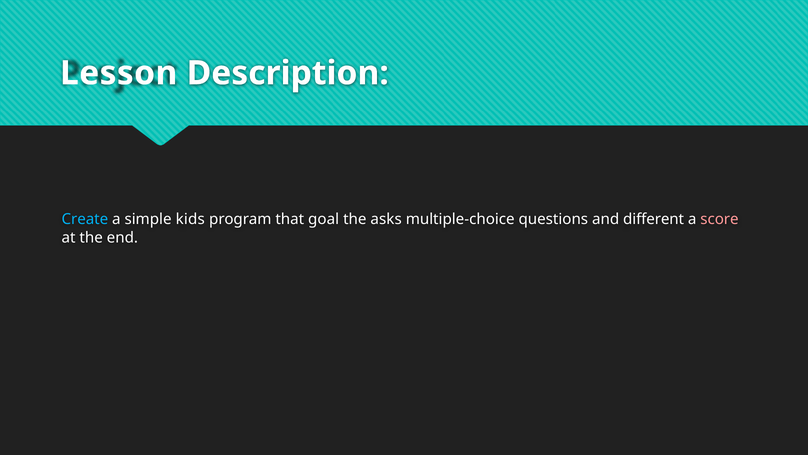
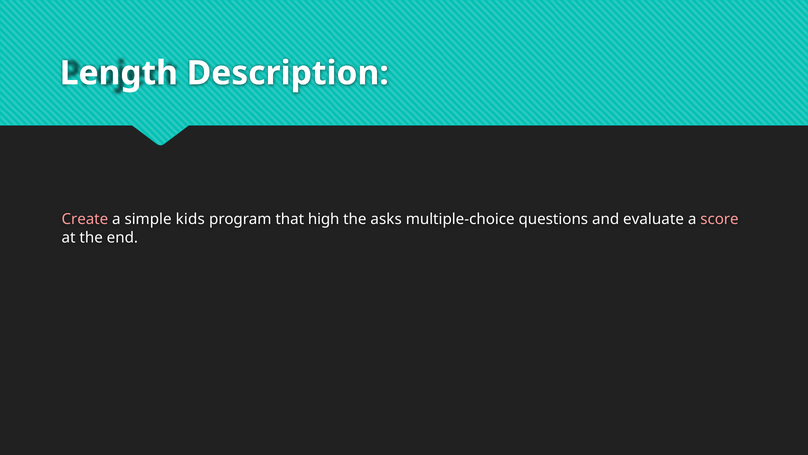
Lesson: Lesson -> Length (119, 73)
Create colour: light blue -> pink (85, 219)
goal: goal -> high (324, 219)
different: different -> evaluate (654, 219)
